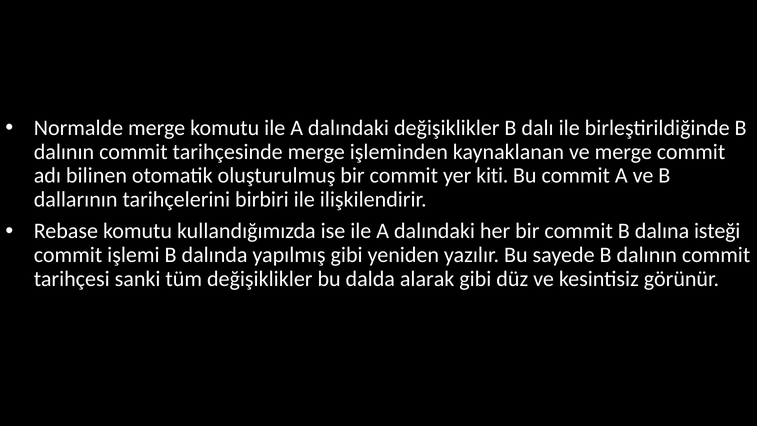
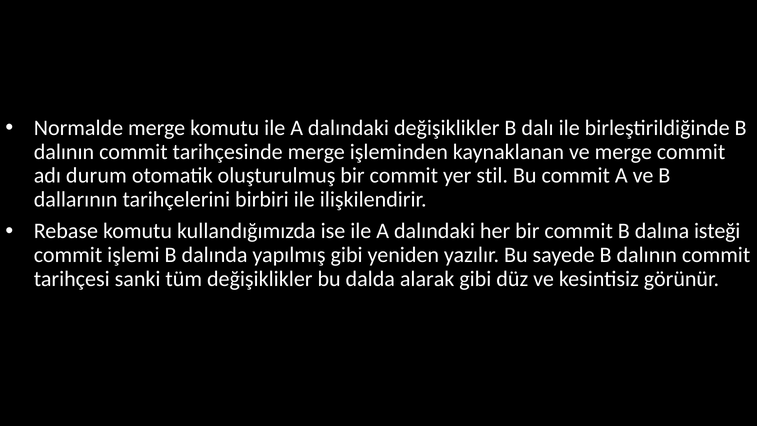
bilinen: bilinen -> durum (96, 176)
kiti: kiti -> stil (492, 176)
